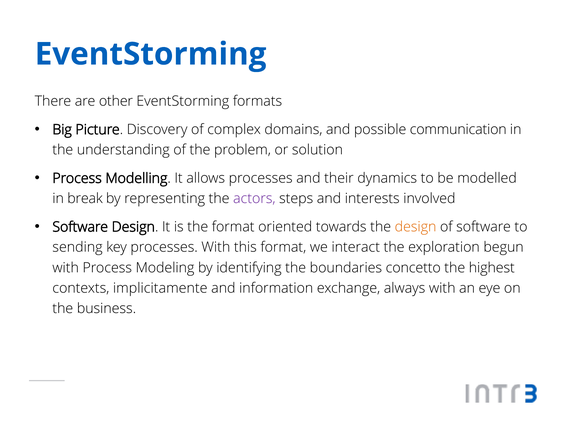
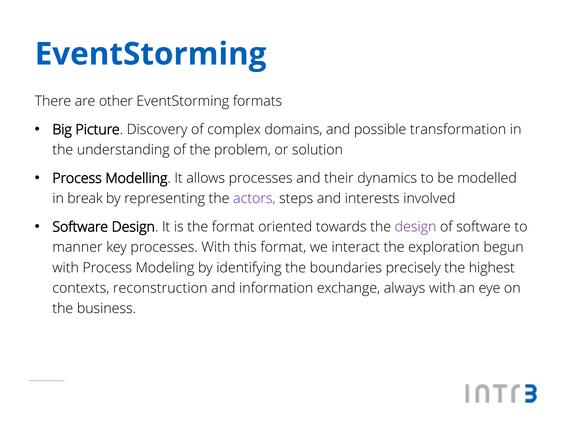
communication: communication -> transformation (458, 129)
design colour: orange -> purple (416, 227)
sending: sending -> manner (77, 247)
concetto: concetto -> precisely (413, 267)
implicitamente: implicitamente -> reconstruction (160, 288)
